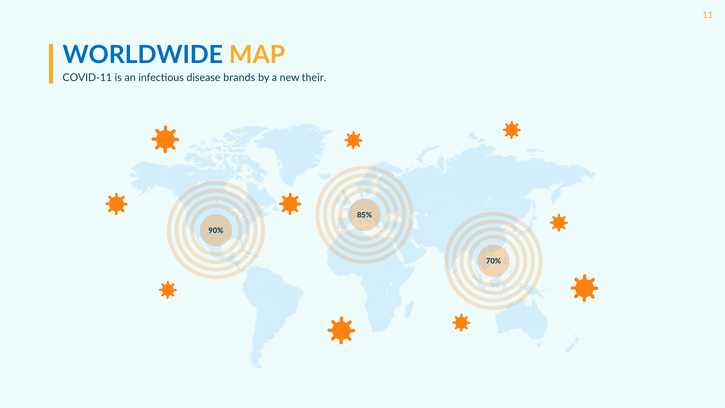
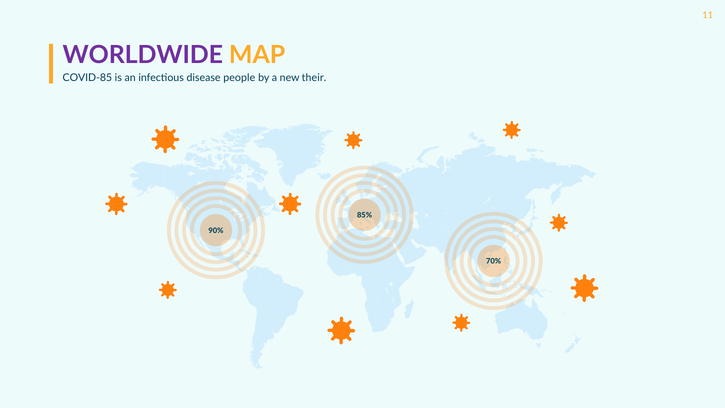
WORLDWIDE colour: blue -> purple (143, 55)
COVID-11: COVID-11 -> COVID-85 (87, 78)
brands: brands -> people (239, 78)
